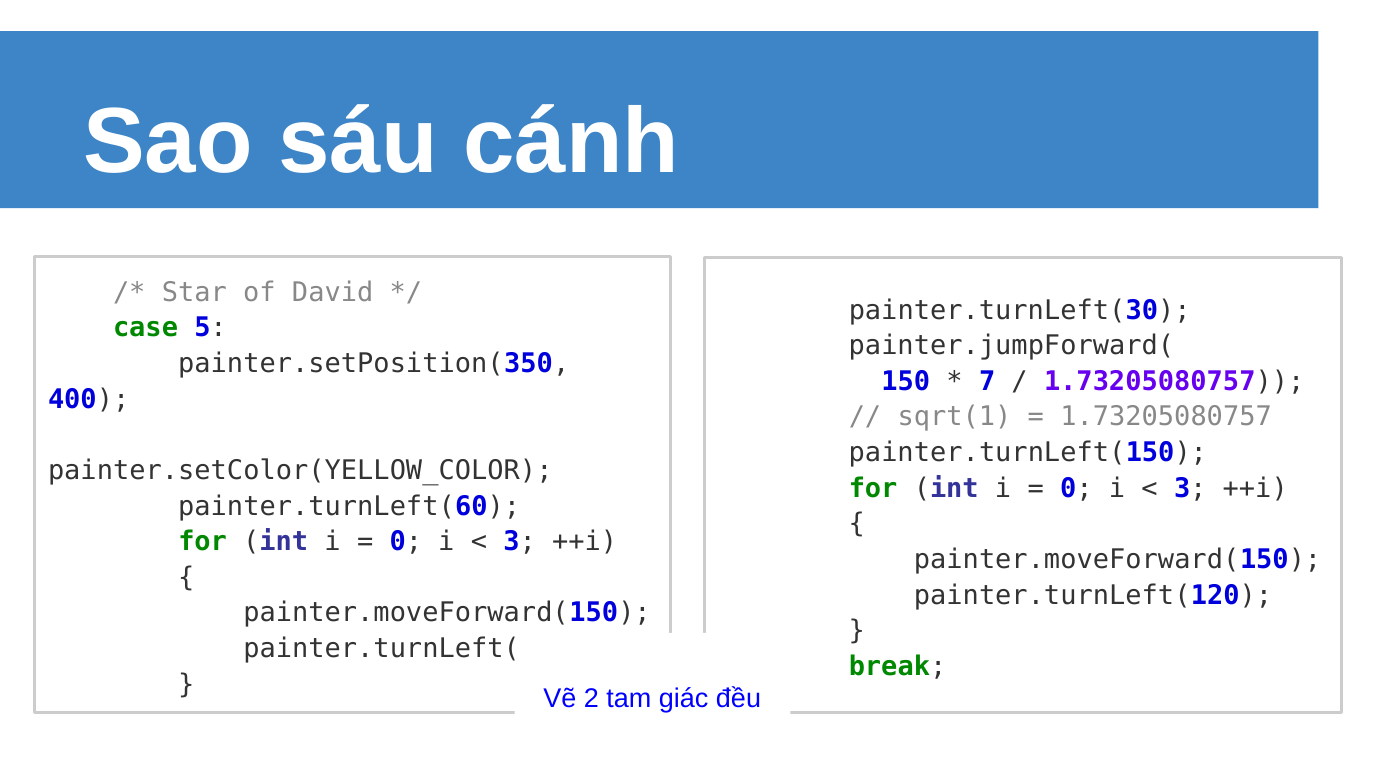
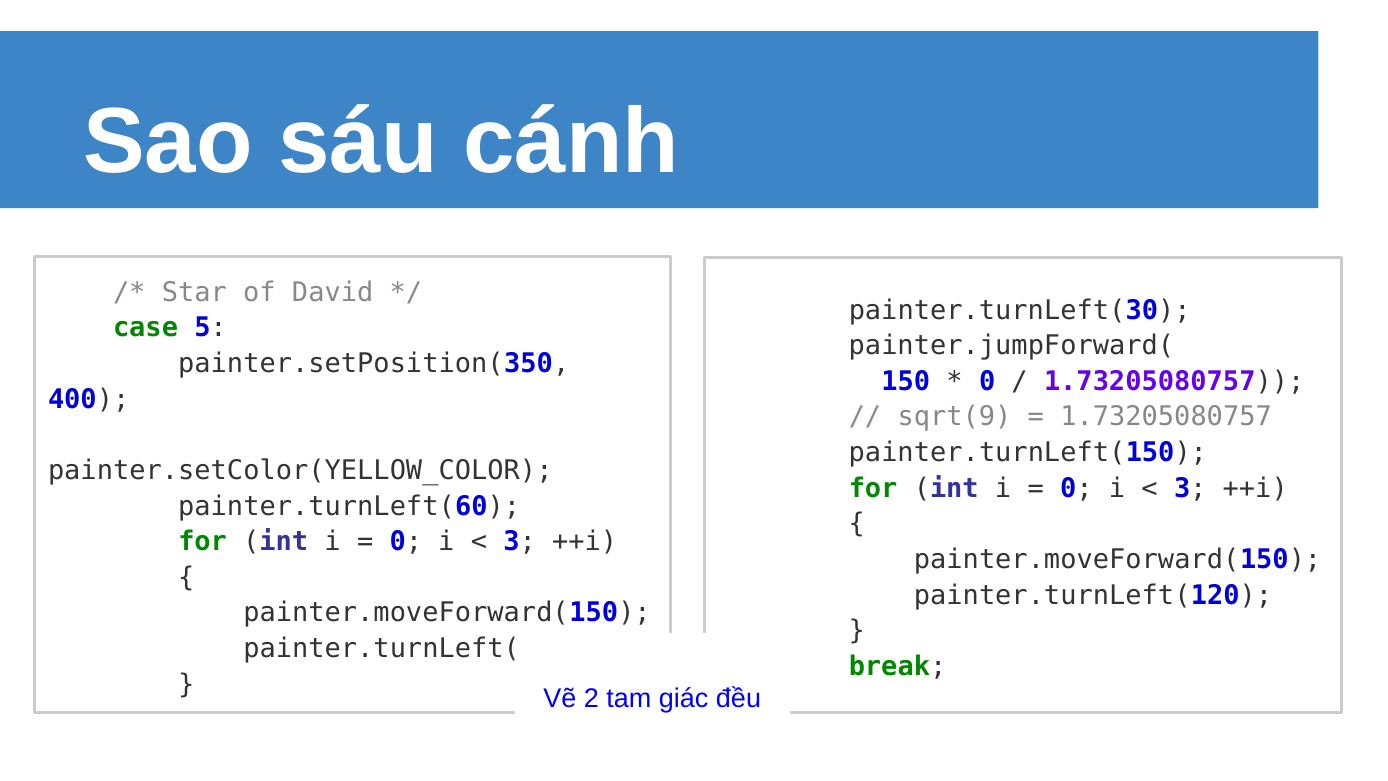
7: 7 -> 0 (987, 381)
sqrt(1: sqrt(1 -> sqrt(9 (954, 417)
